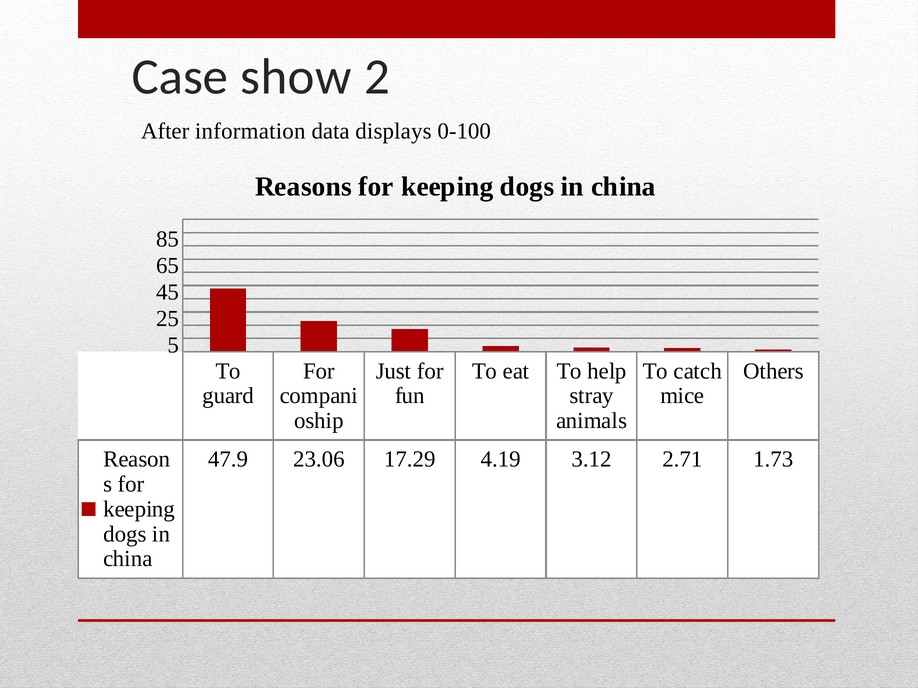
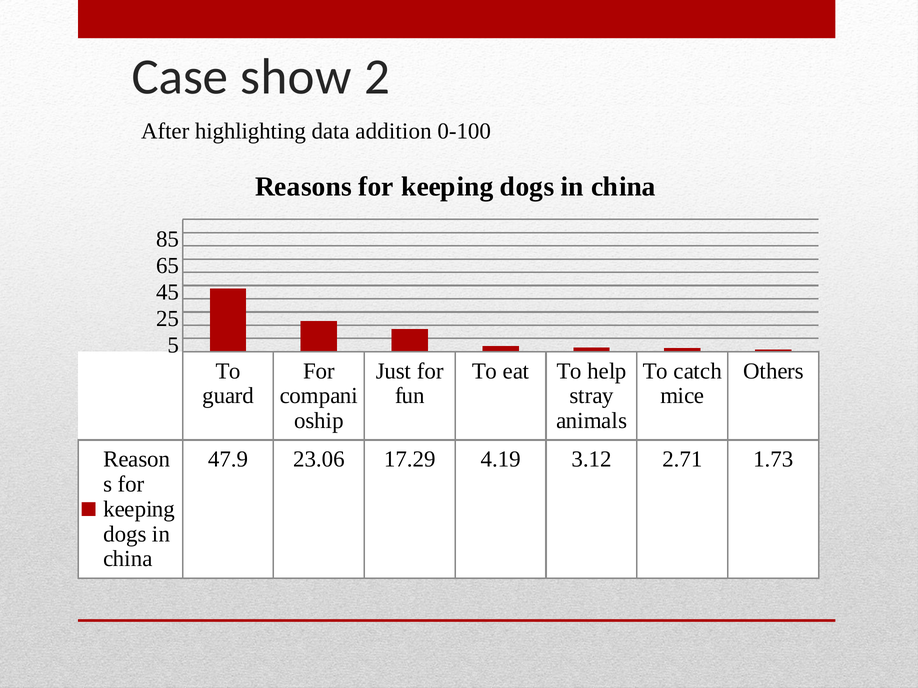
information: information -> highlighting (250, 131)
displays: displays -> addition (393, 131)
